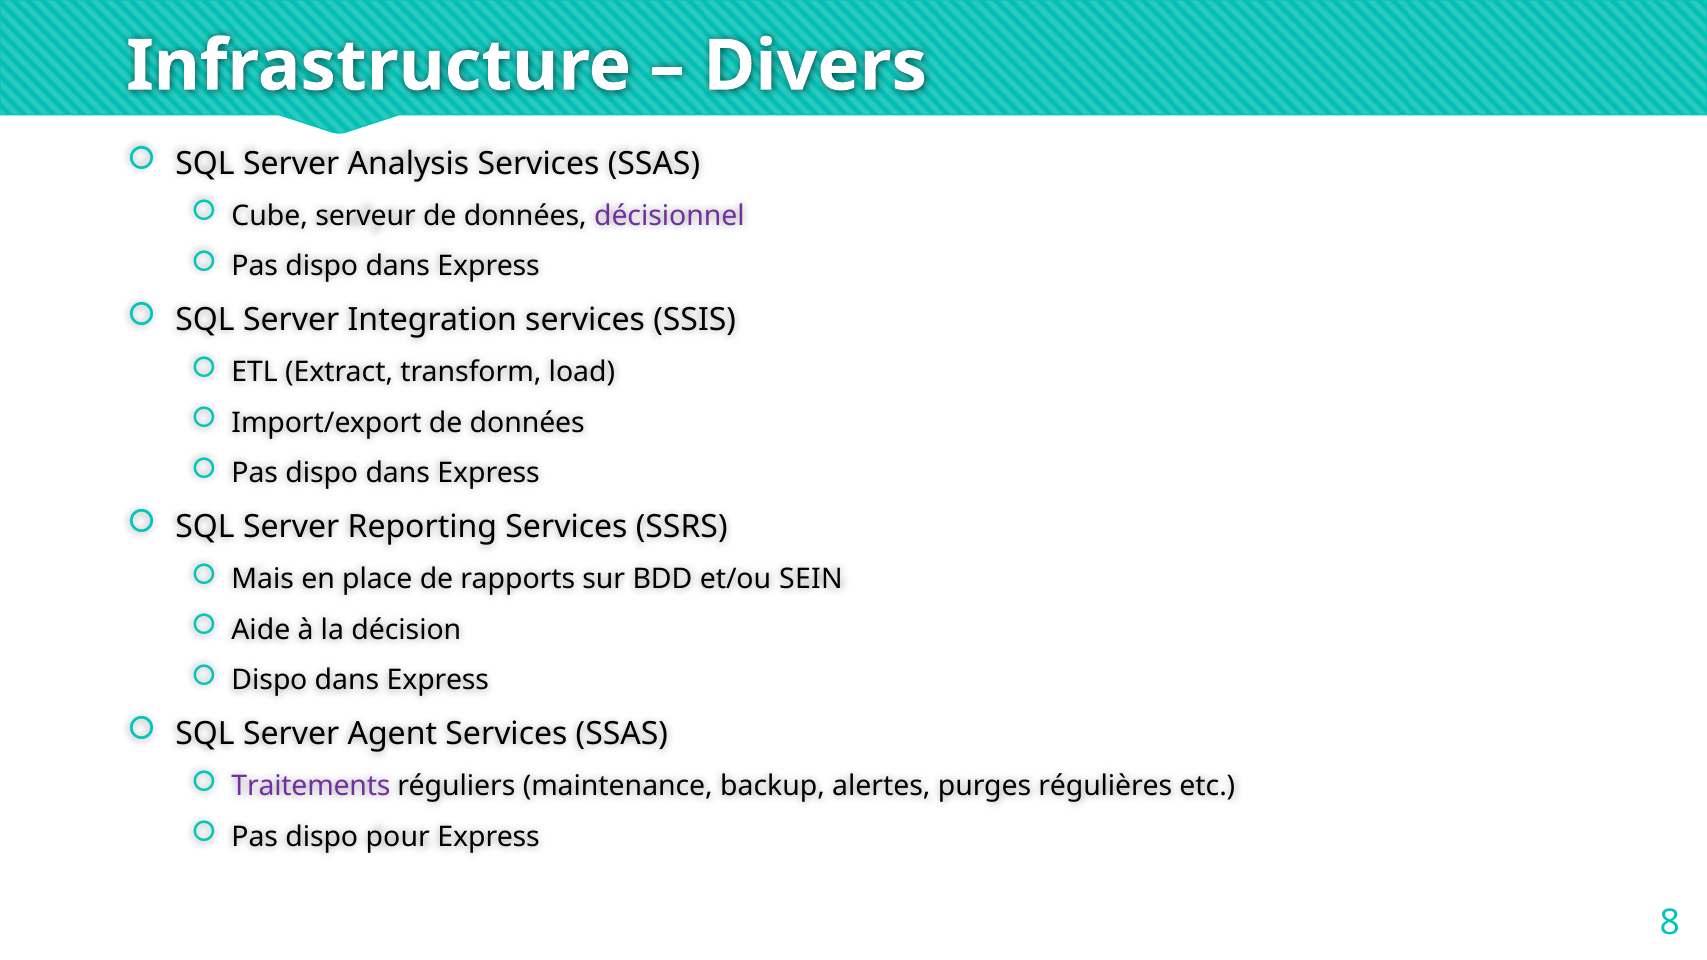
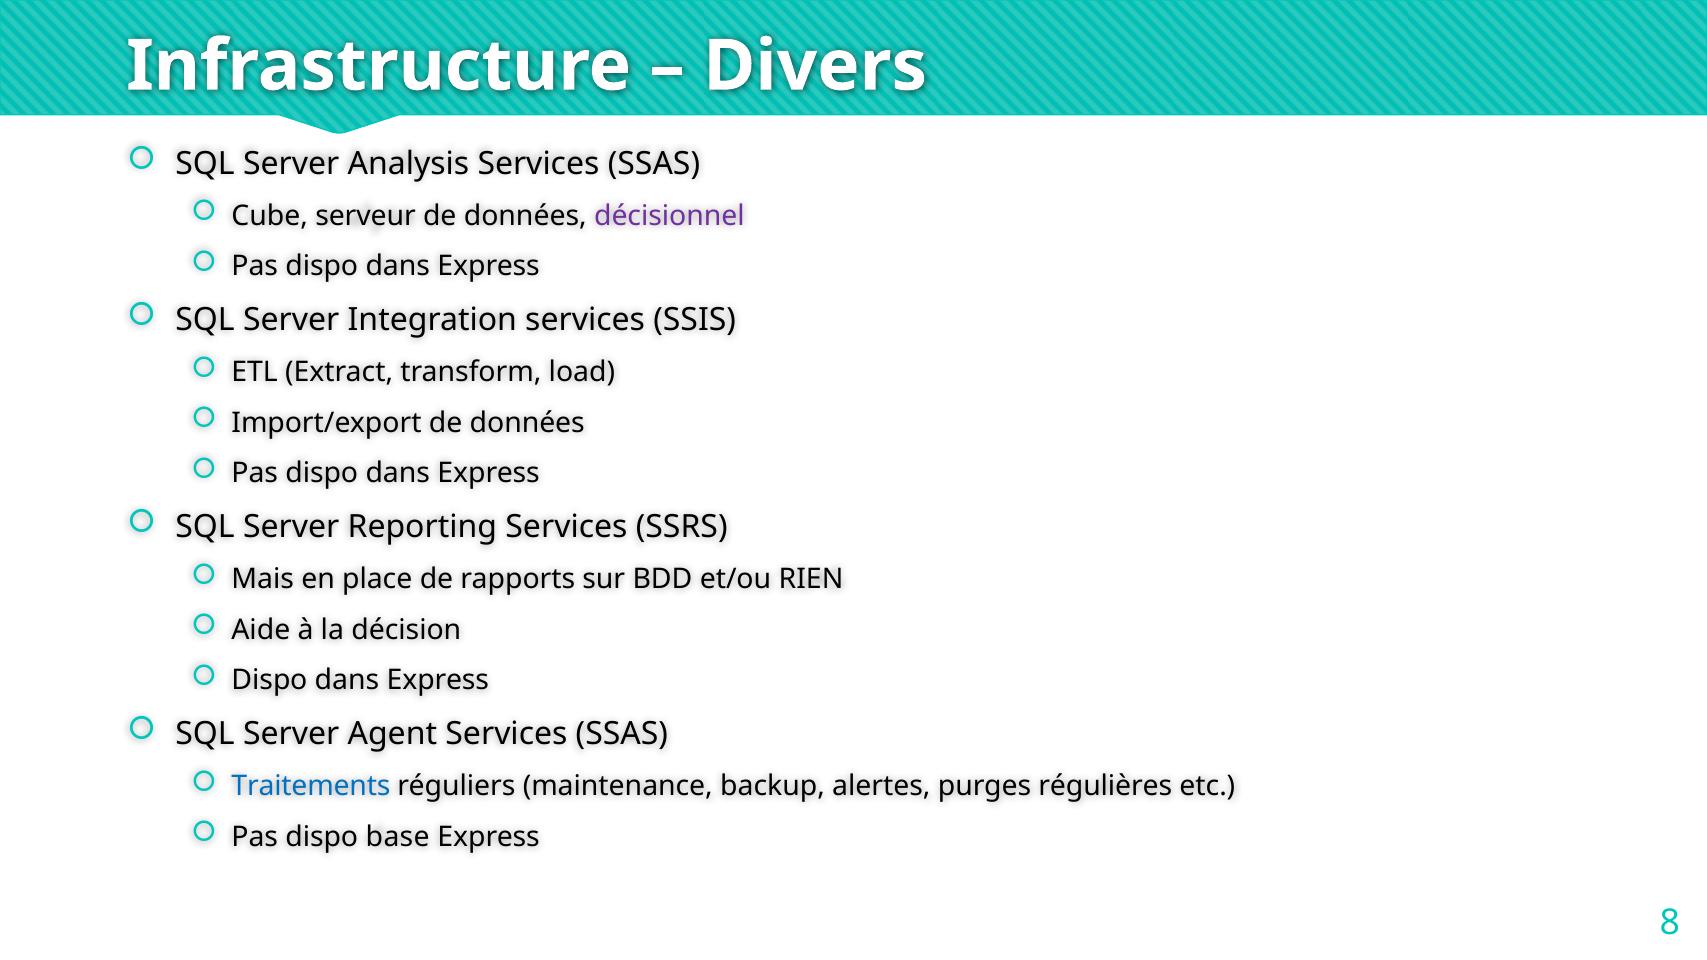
SEIN: SEIN -> RIEN (811, 580)
Traitements colour: purple -> blue (311, 787)
pour: pour -> base (398, 837)
